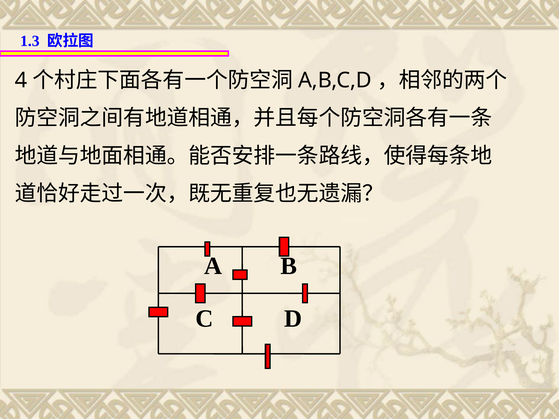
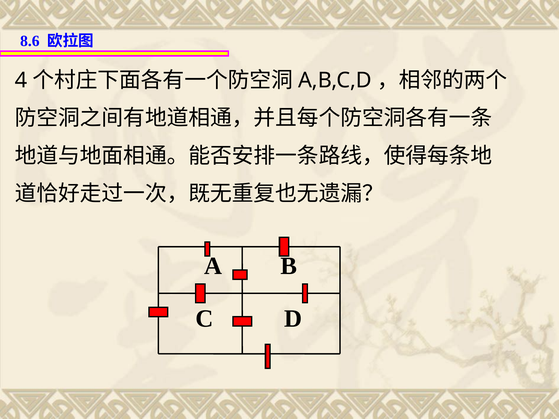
1.3: 1.3 -> 8.6 (30, 41)
